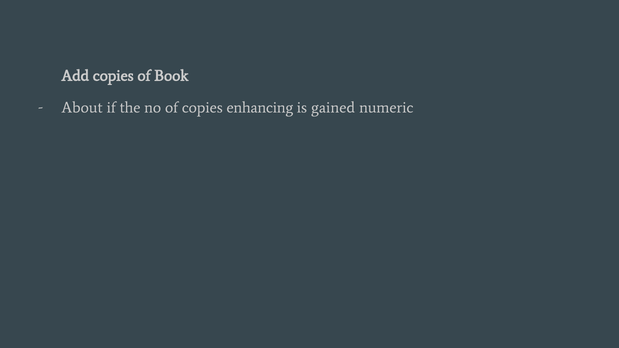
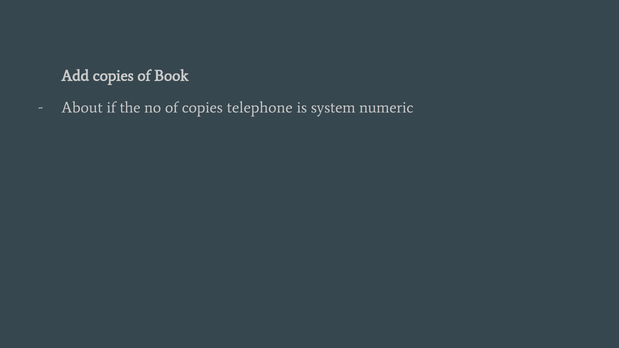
enhancing: enhancing -> telephone (260, 107)
gained: gained -> system (333, 107)
